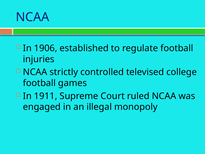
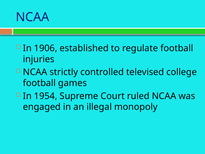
1911: 1911 -> 1954 (46, 96)
